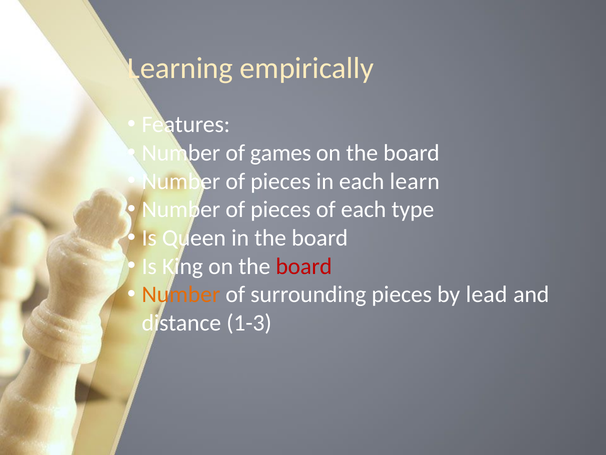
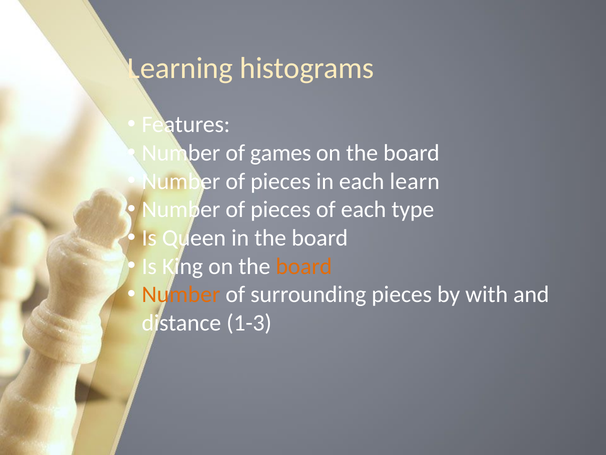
empirically: empirically -> histograms (307, 68)
board colour: red -> orange (304, 266)
lead: lead -> with (487, 294)
